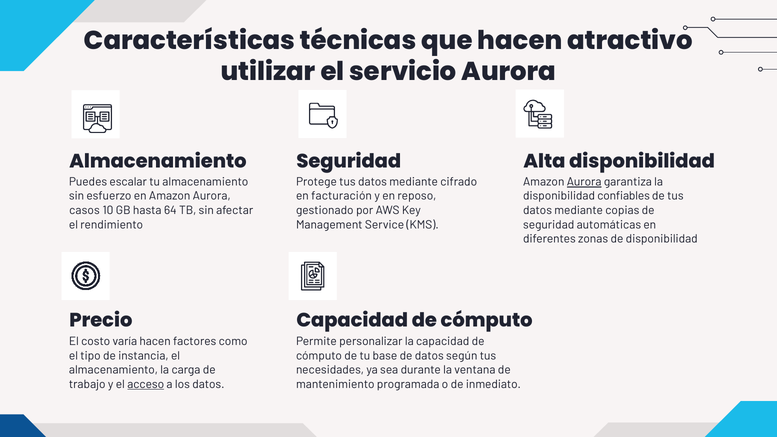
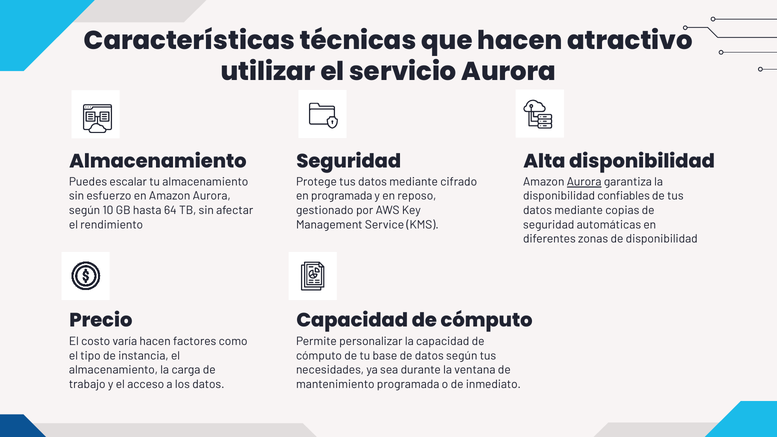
en facturación: facturación -> programada (342, 196)
casos: casos -> según (85, 210)
acceso underline: present -> none (146, 384)
